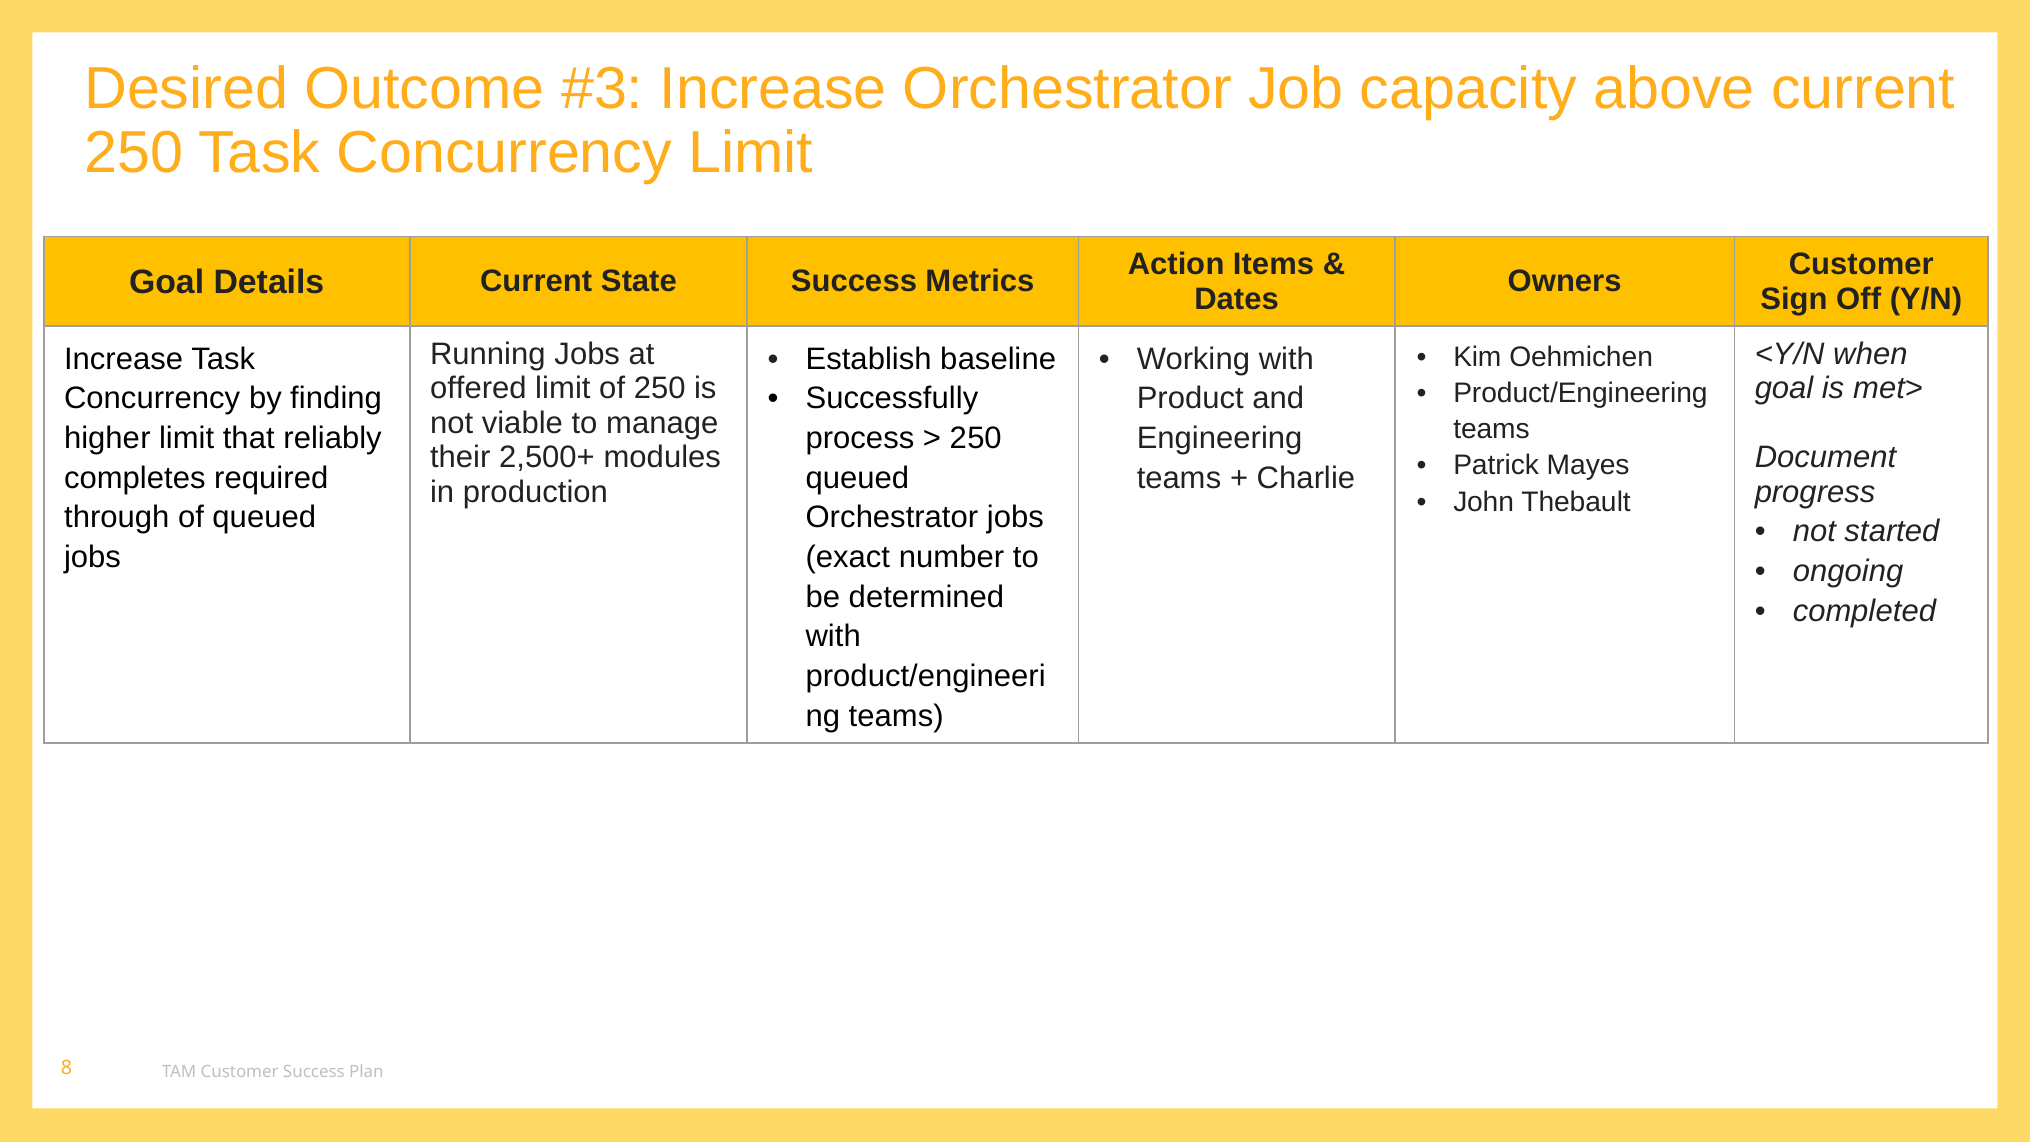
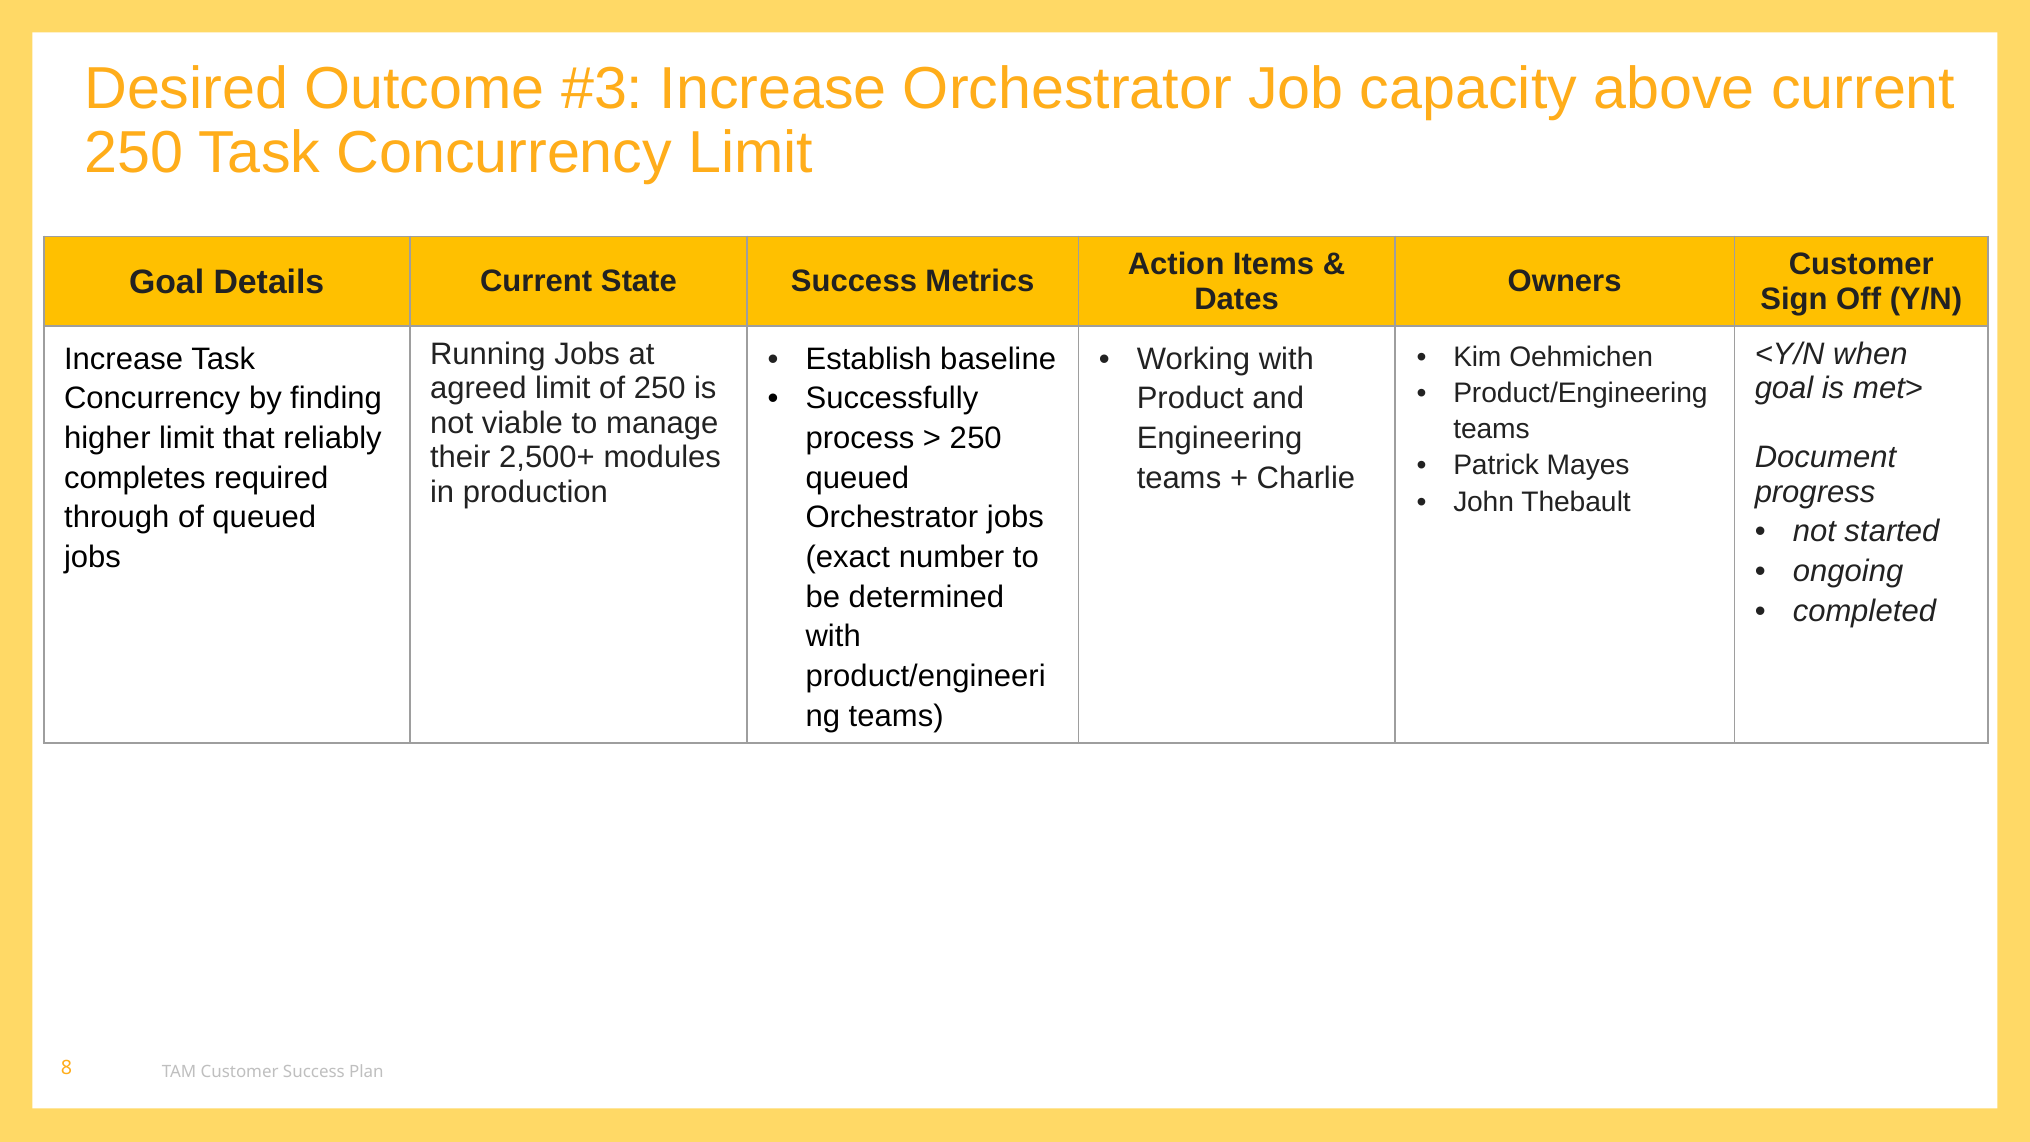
offered: offered -> agreed (478, 388)
